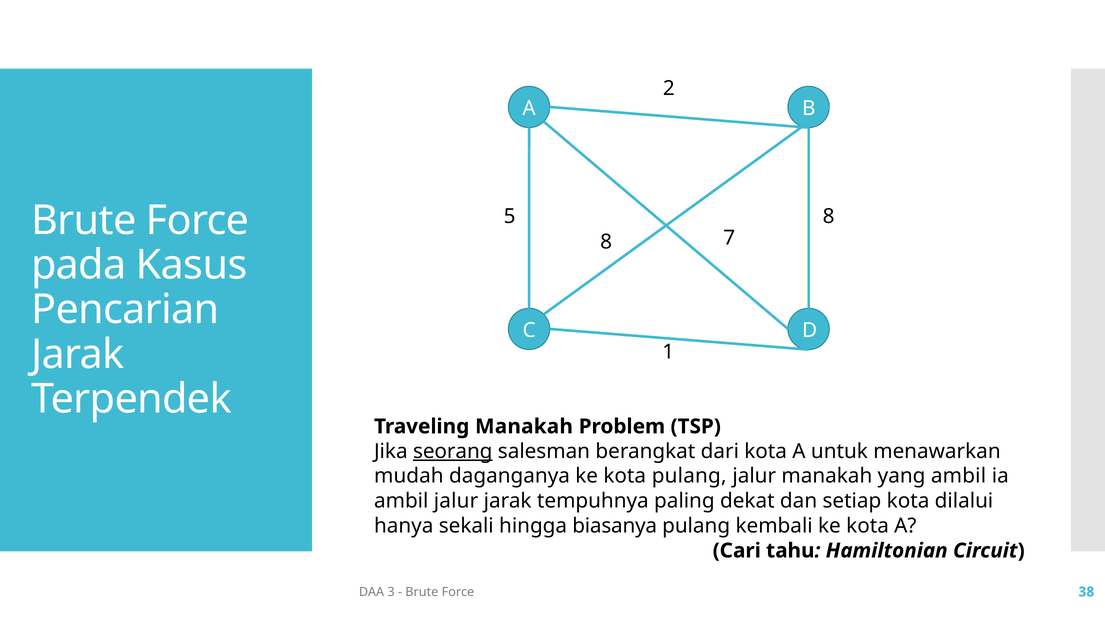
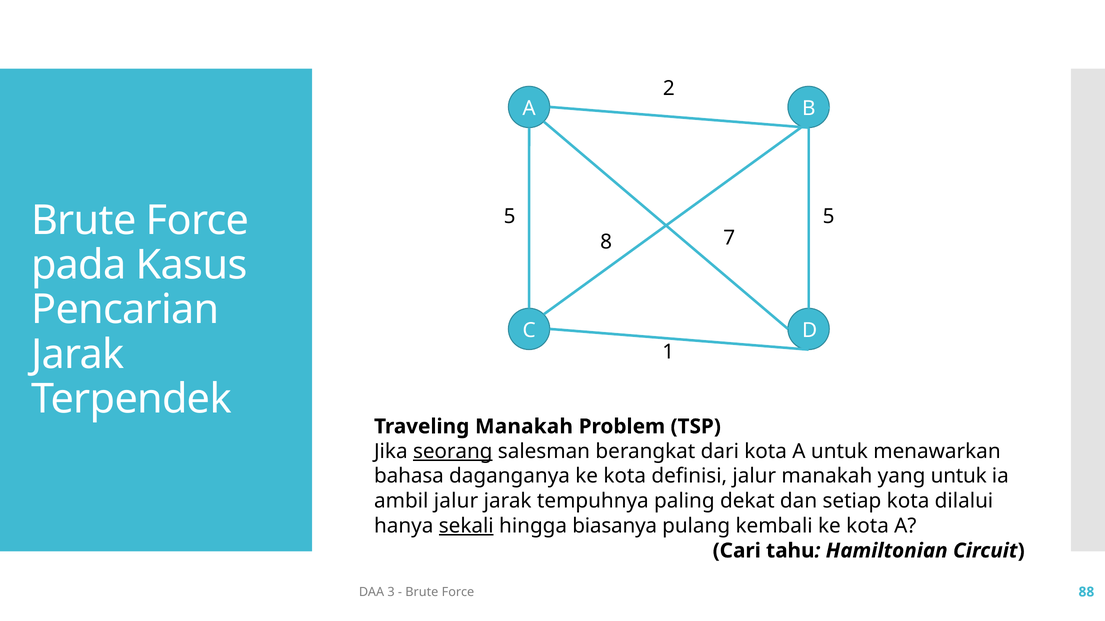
5 8: 8 -> 5 (829, 217)
mudah: mudah -> bahasa (409, 477)
kota pulang: pulang -> definisi (689, 477)
yang ambil: ambil -> untuk (959, 477)
sekali underline: none -> present (466, 526)
38: 38 -> 88 (1086, 592)
